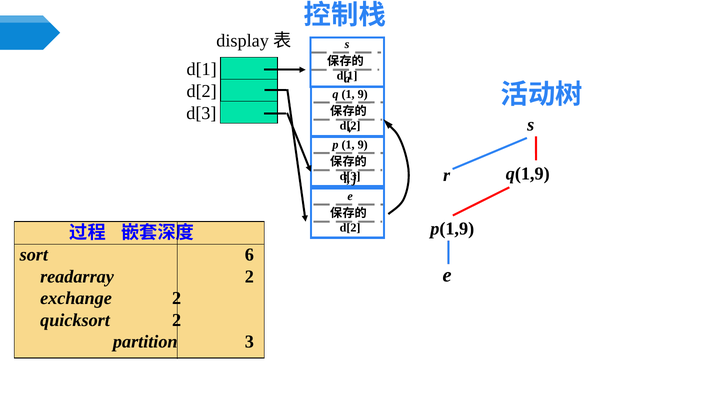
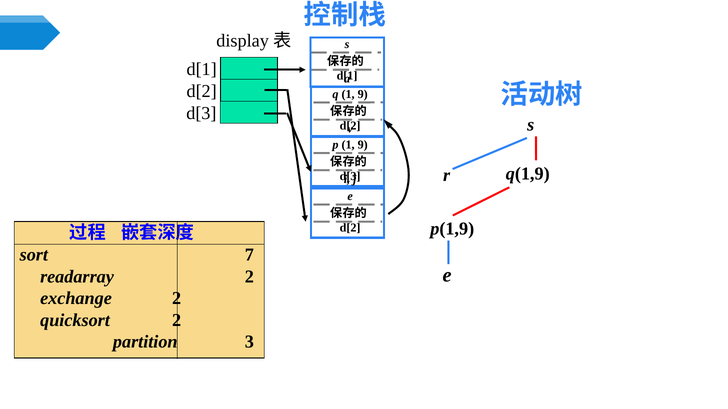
6: 6 -> 7 (249, 255)
